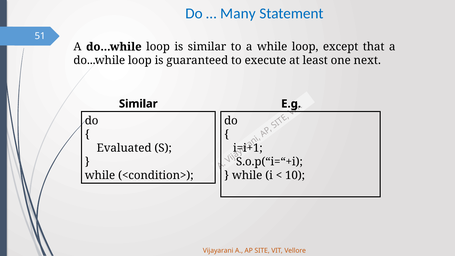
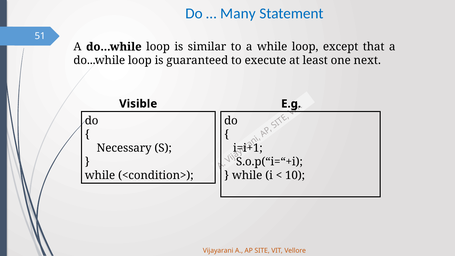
Similar: Similar -> Visible (138, 104)
Evaluated: Evaluated -> Necessary (124, 148)
